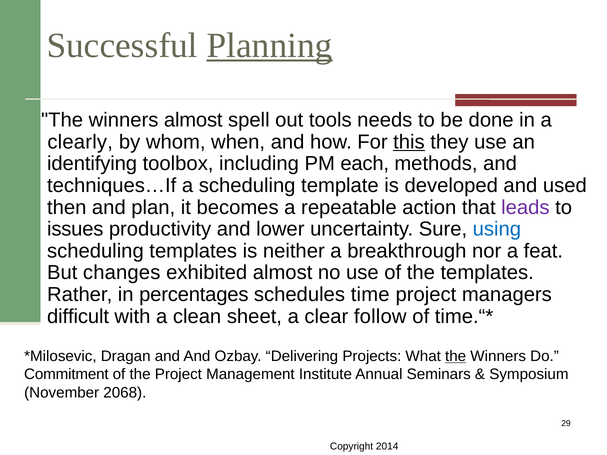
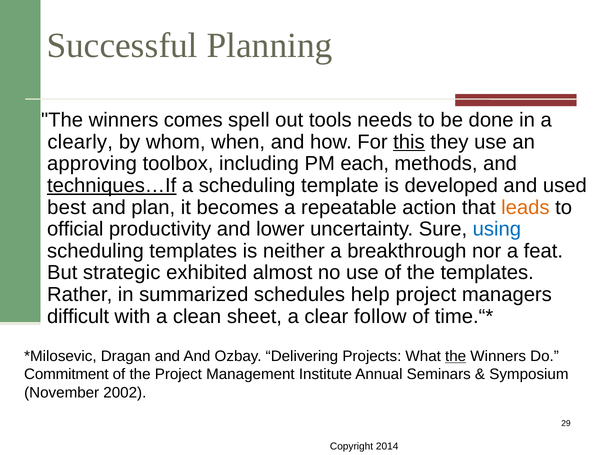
Planning underline: present -> none (270, 45)
winners almost: almost -> comes (193, 120)
identifying: identifying -> approving (92, 164)
techniques…If underline: none -> present (112, 186)
then: then -> best (67, 207)
leads colour: purple -> orange (525, 207)
issues: issues -> official (75, 229)
changes: changes -> strategic (122, 273)
percentages: percentages -> summarized (194, 295)
time: time -> help (370, 295)
2068: 2068 -> 2002 (125, 393)
